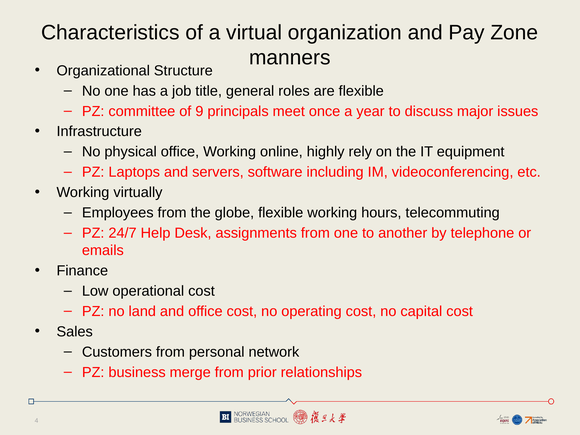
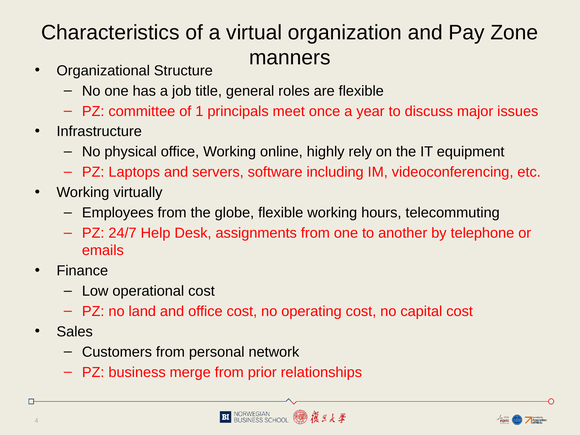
9: 9 -> 1 (199, 111)
